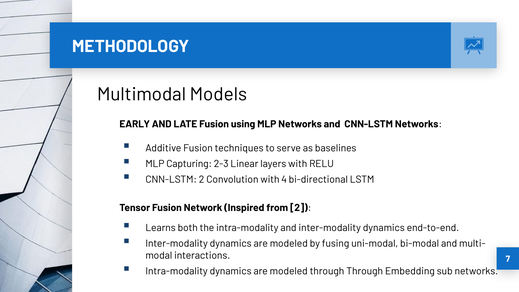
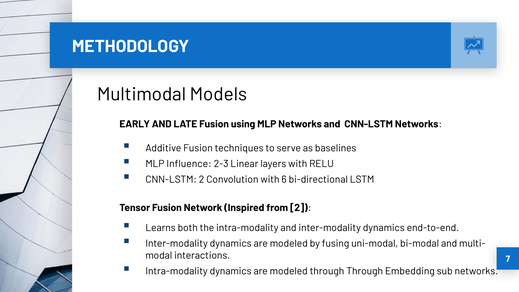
Capturing: Capturing -> Influence (189, 164)
4: 4 -> 6 (284, 179)
